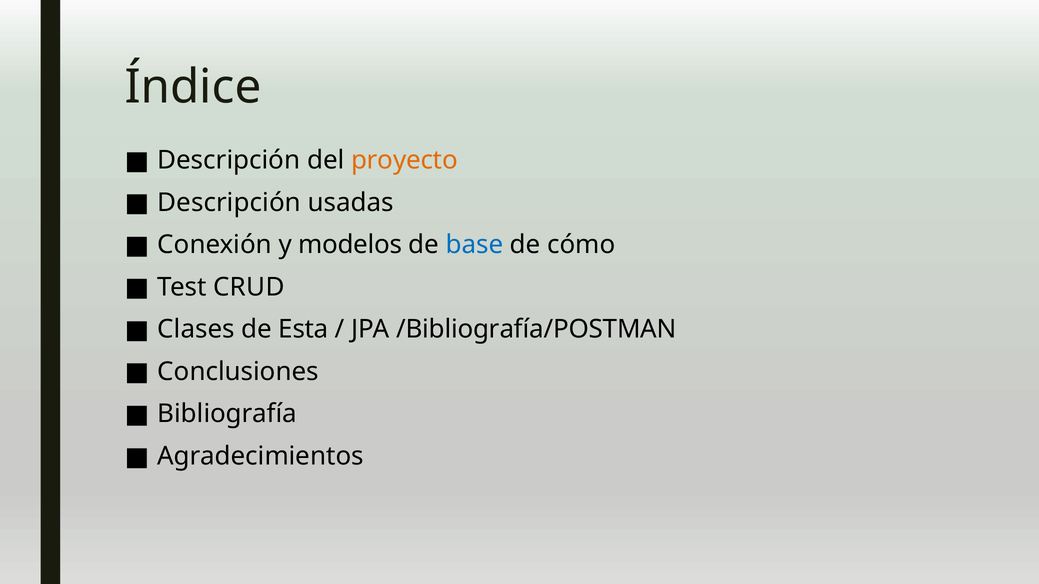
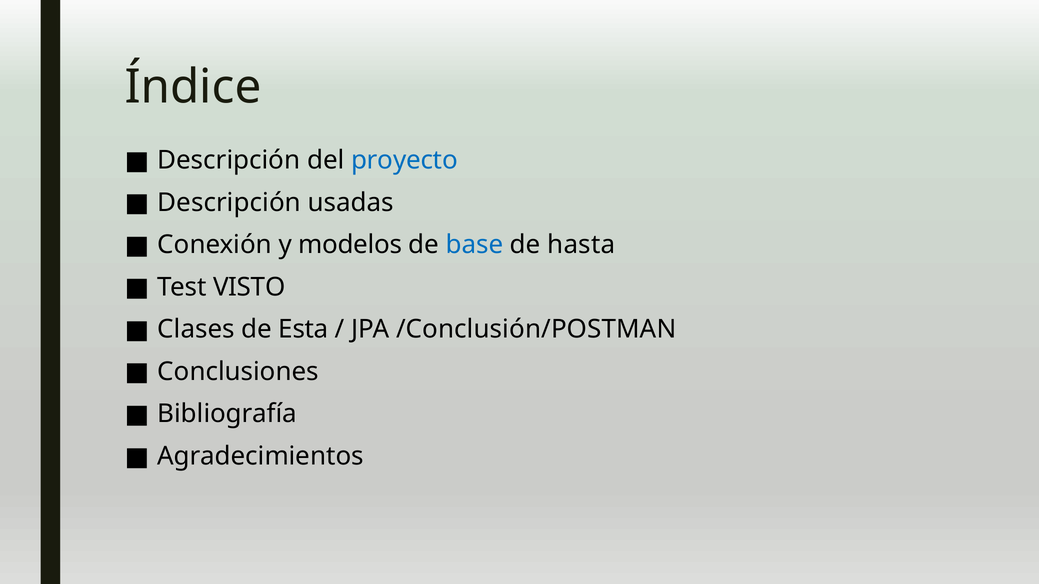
proyecto colour: orange -> blue (404, 160)
cómo: cómo -> hasta (581, 245)
CRUD: CRUD -> VISTO (249, 287)
/Bibliografía/POSTMAN: /Bibliografía/POSTMAN -> /Conclusión/POSTMAN (536, 330)
